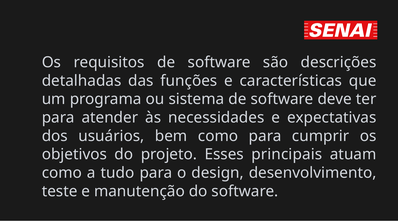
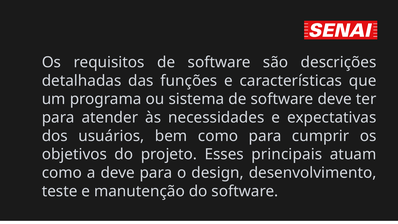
a tudo: tudo -> deve (118, 173)
